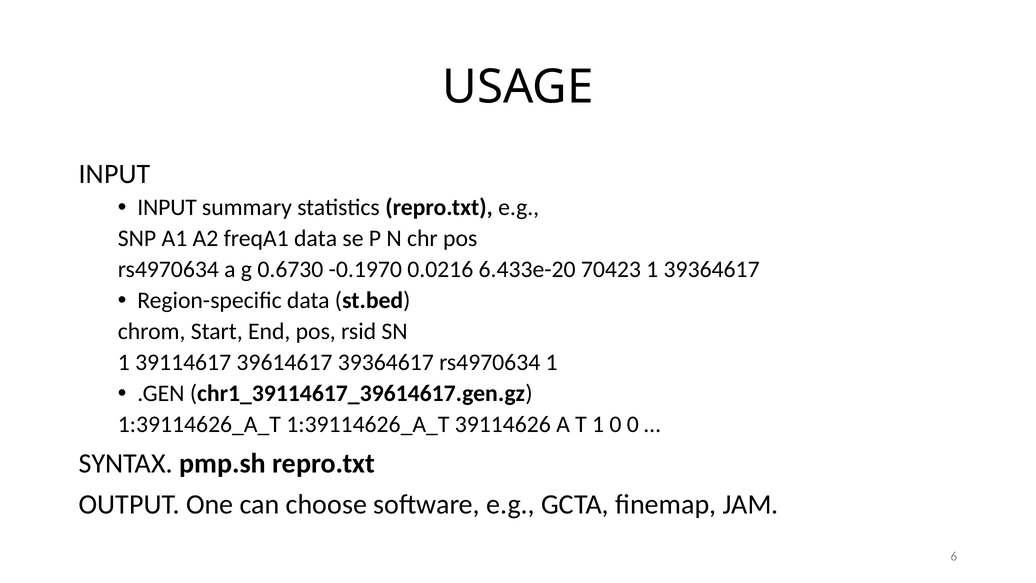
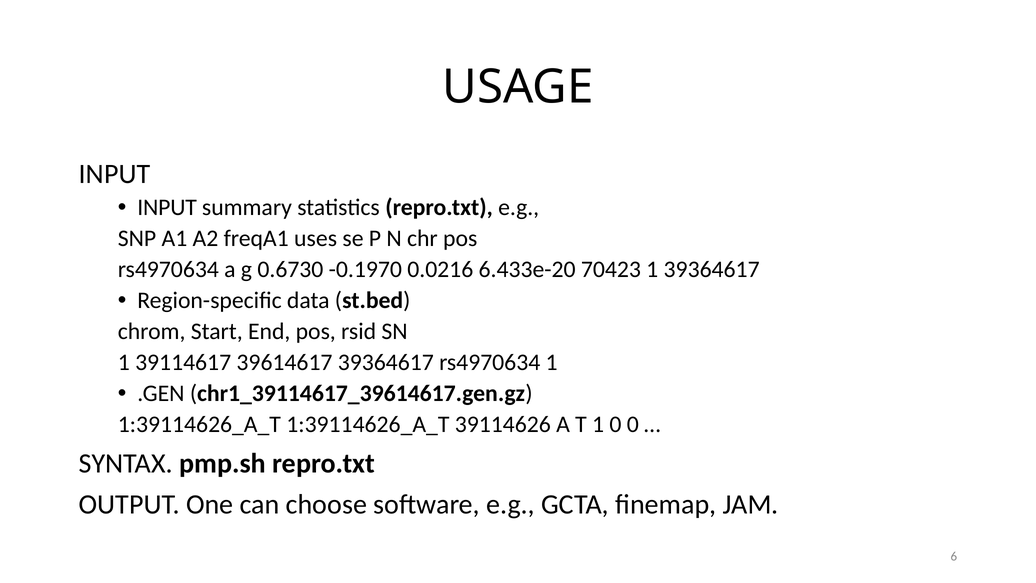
freqA1 data: data -> uses (316, 238)
